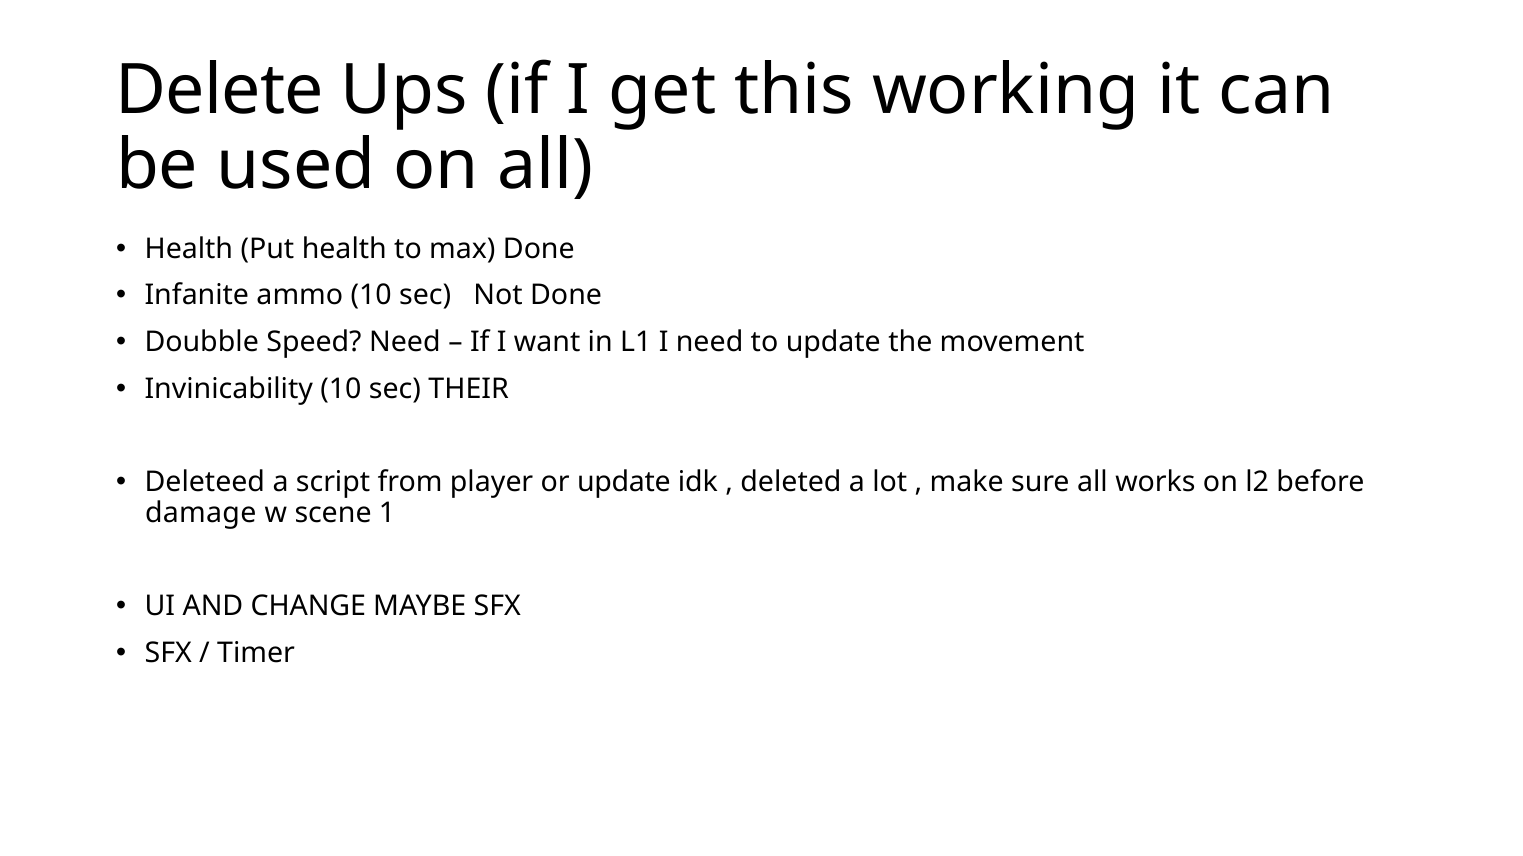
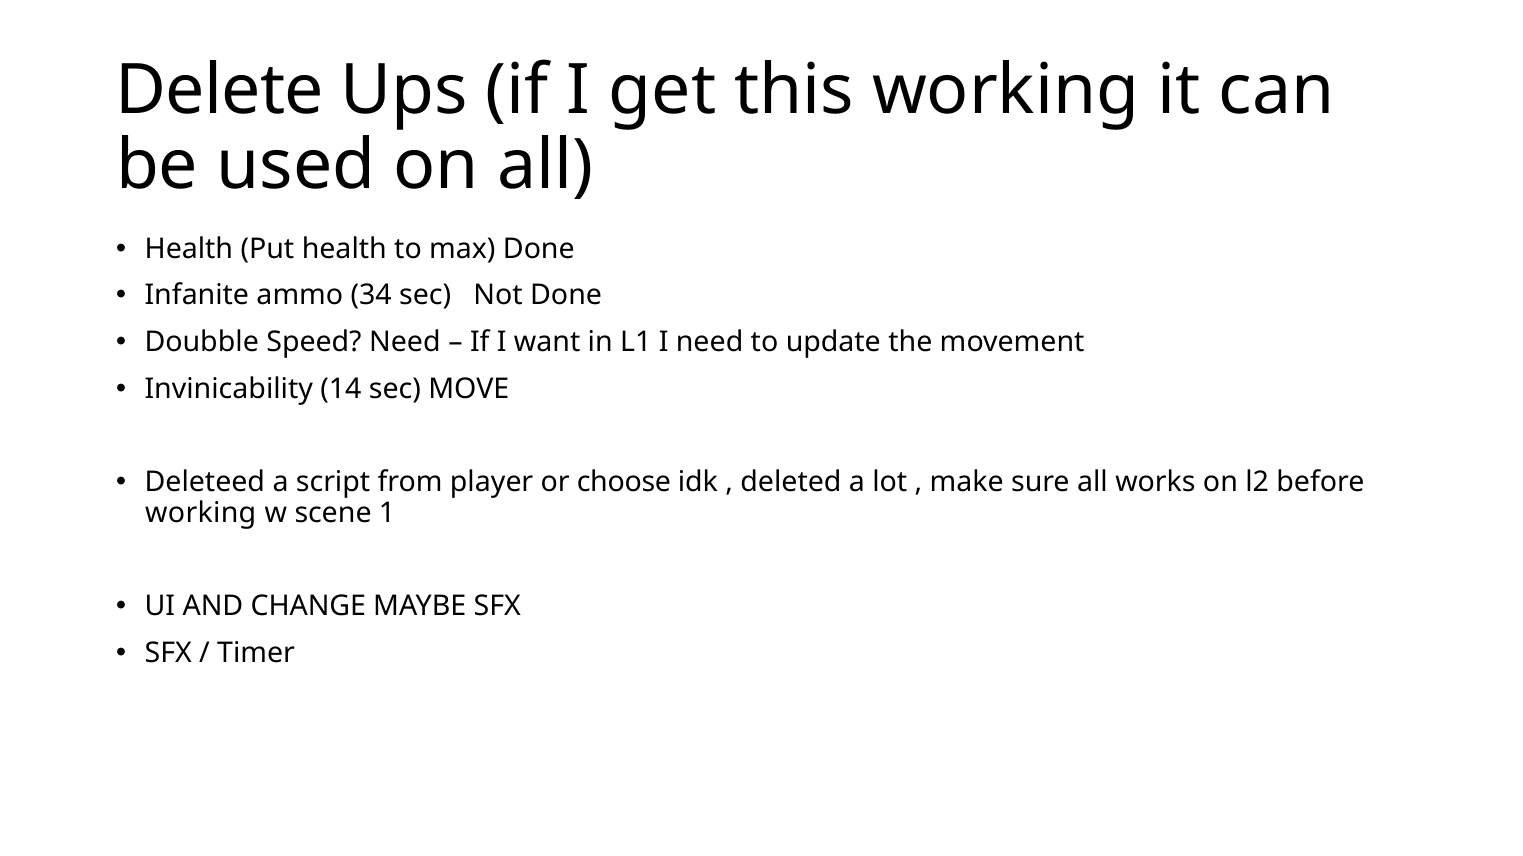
ammo 10: 10 -> 34 (371, 296)
Invinicability 10: 10 -> 14 (341, 389)
THEIR: THEIR -> MOVE (469, 389)
or update: update -> choose (624, 483)
damage: damage -> working (201, 513)
